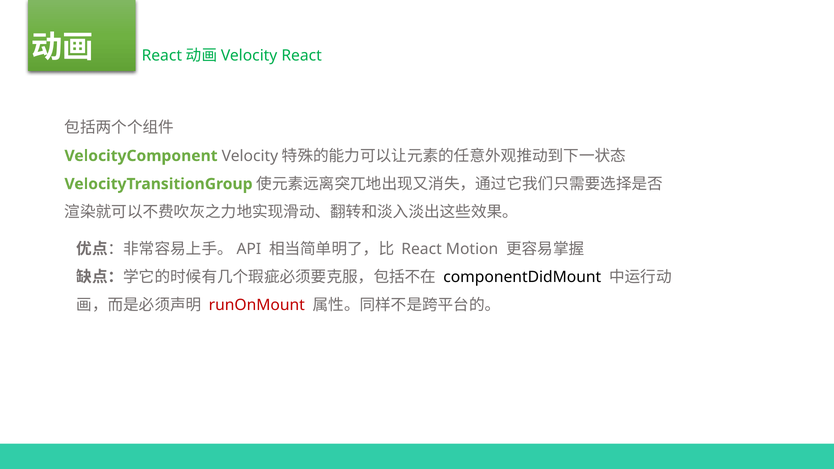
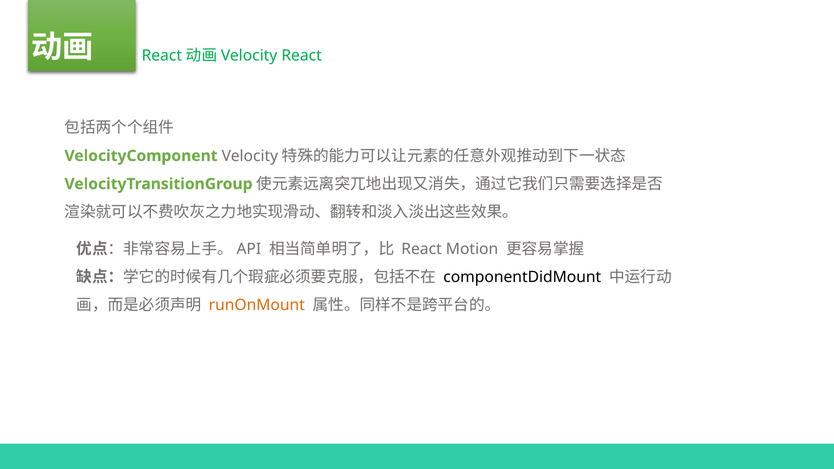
runOnMount colour: red -> orange (257, 305)
